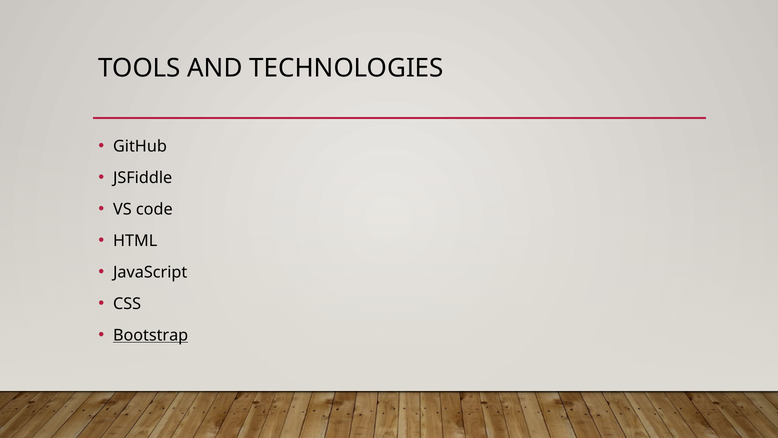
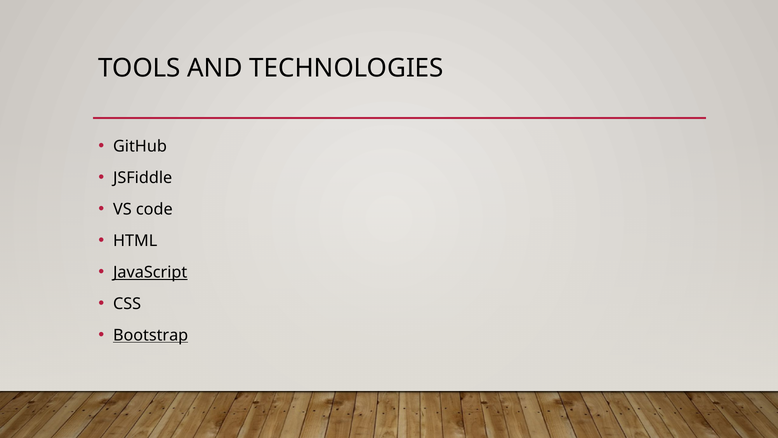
JavaScript underline: none -> present (150, 272)
